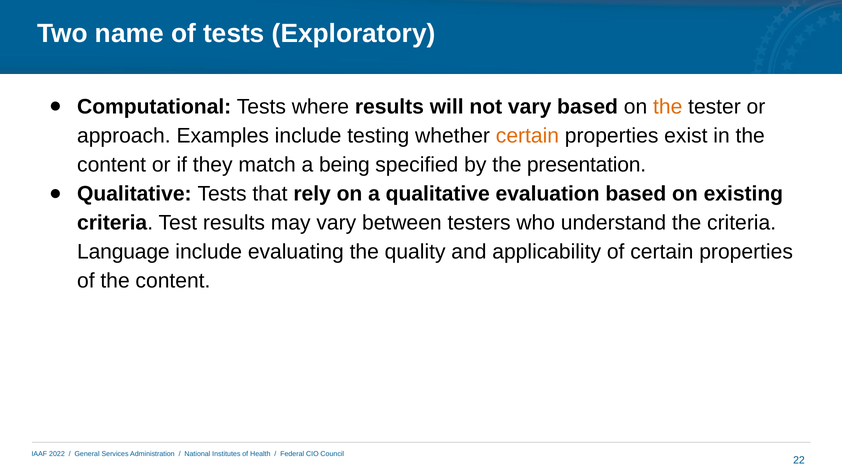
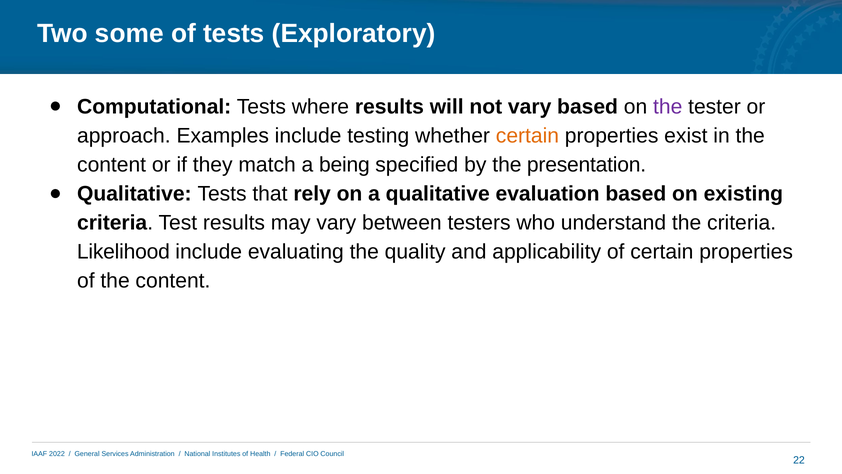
name: name -> some (129, 34)
the colour: orange -> purple (668, 106)
Language: Language -> Likelihood (123, 252)
